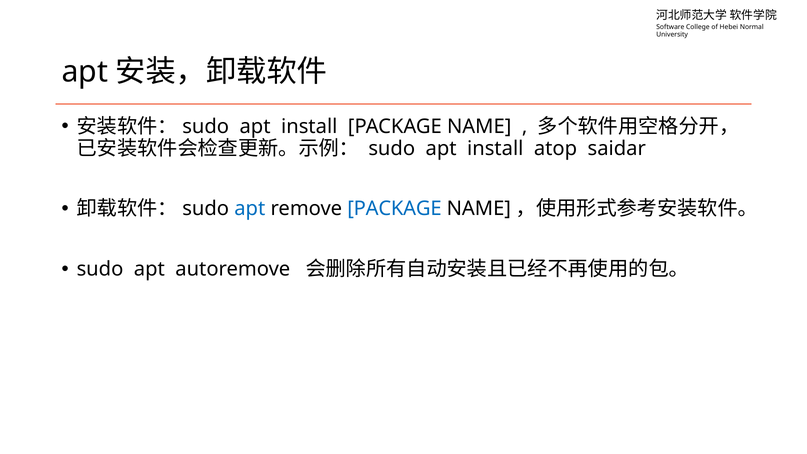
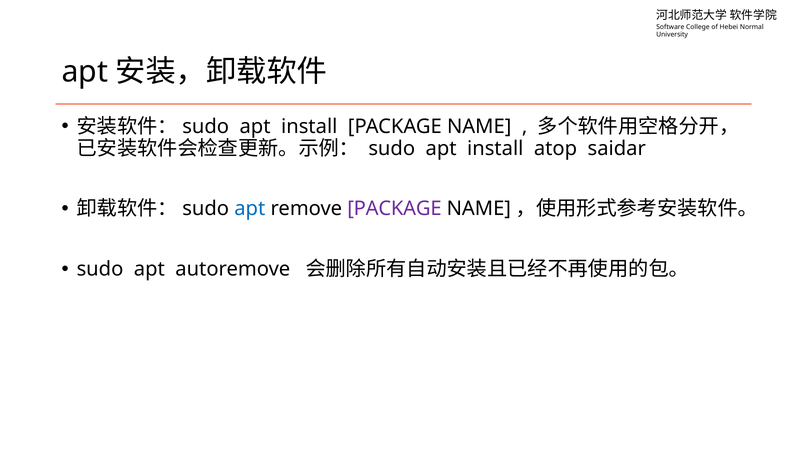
PACKAGE colour: blue -> purple (394, 209)
